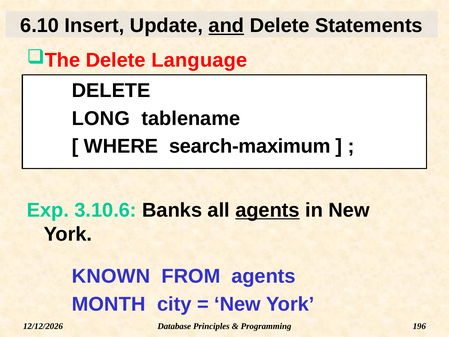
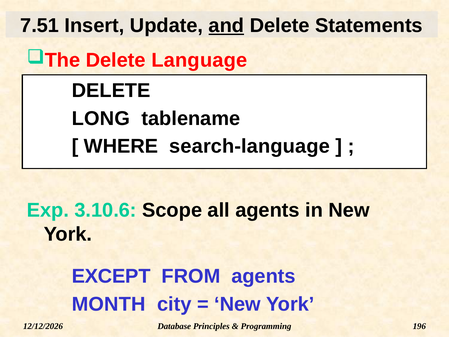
6.10: 6.10 -> 7.51 (40, 26)
search-maximum: search-maximum -> search-language (250, 146)
Banks: Banks -> Scope (172, 210)
agents underline: present -> none (268, 210)
KNOWN: KNOWN -> EXCEPT (111, 276)
